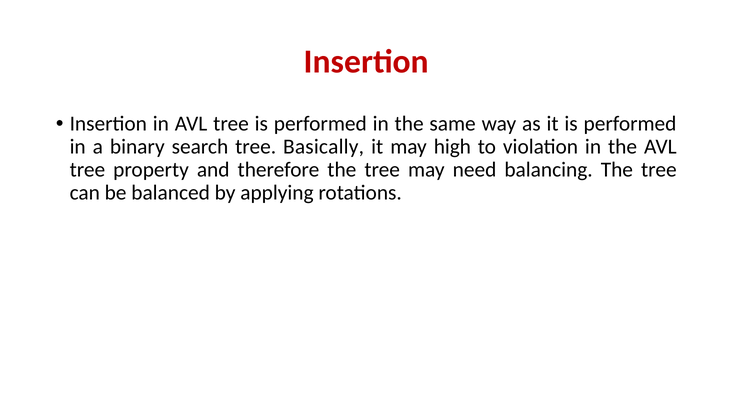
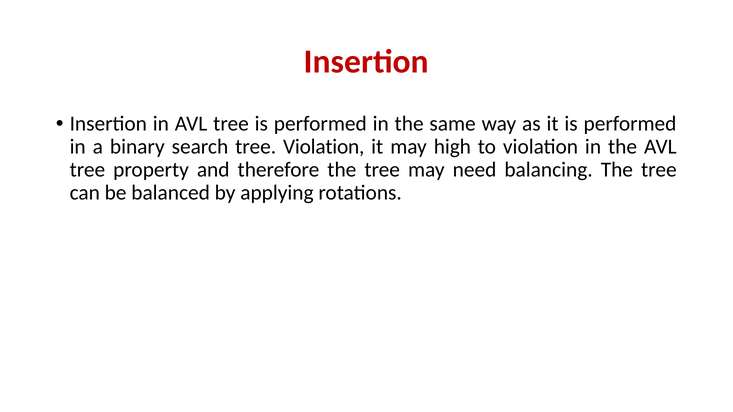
tree Basically: Basically -> Violation (324, 147)
